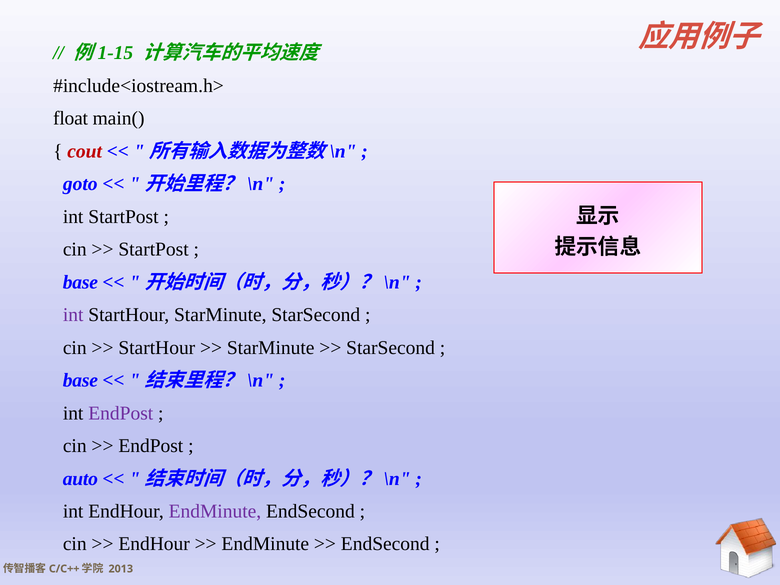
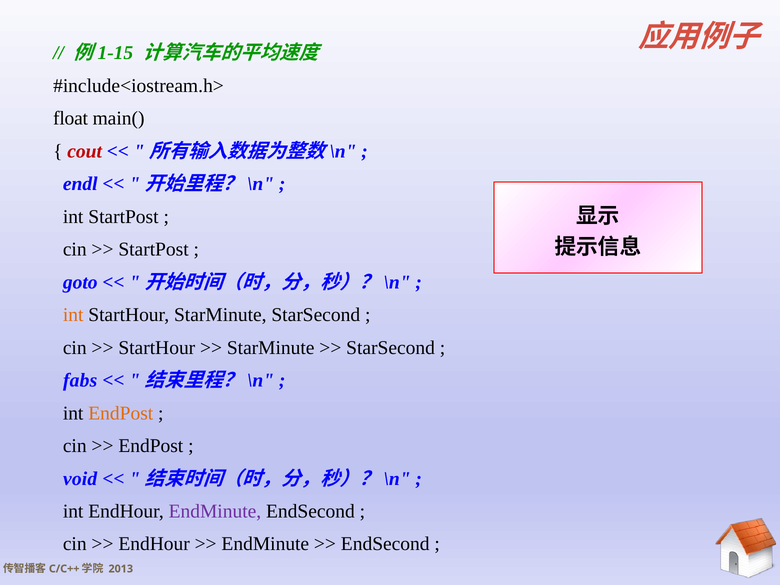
goto: goto -> endl (80, 184)
base: base -> goto (80, 282)
int colour: purple -> orange (73, 315)
base: base -> fabs (80, 380)
EndPost colour: purple -> orange (121, 413)
auto: auto -> void (80, 479)
